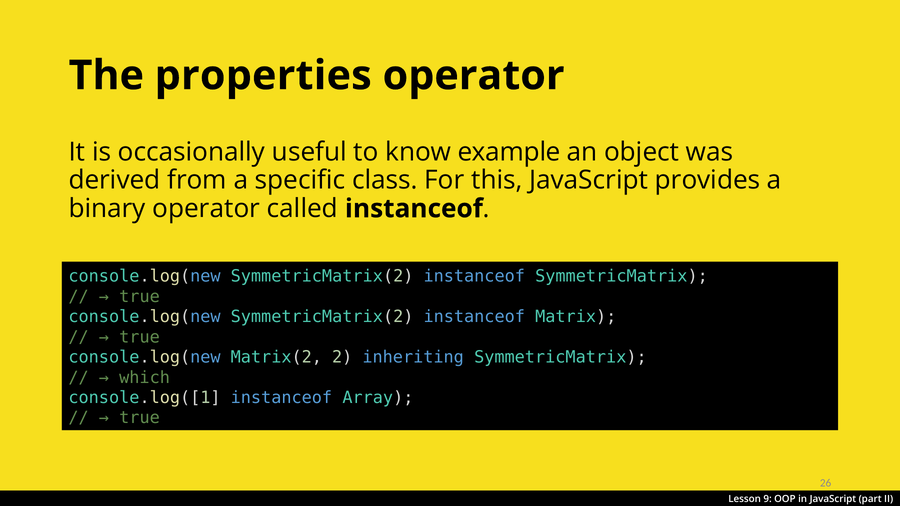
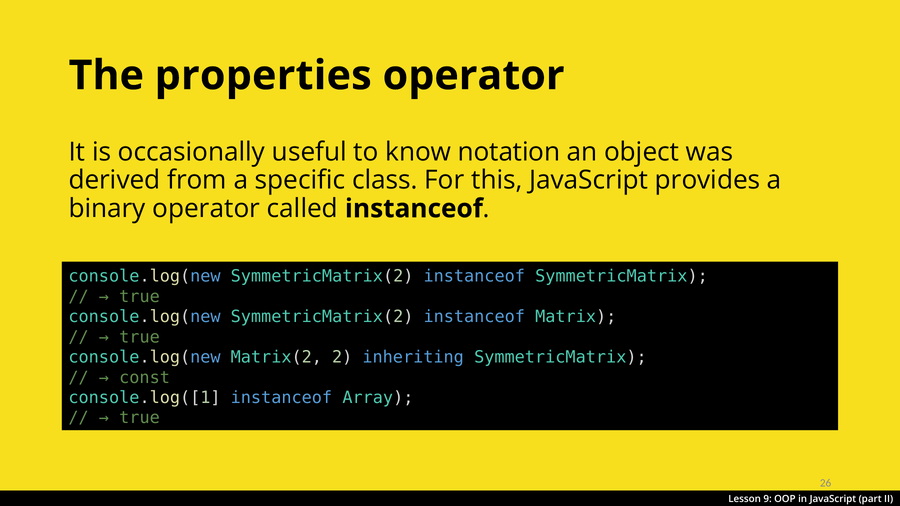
example: example -> notation (509, 152)
which: which -> const (145, 378)
